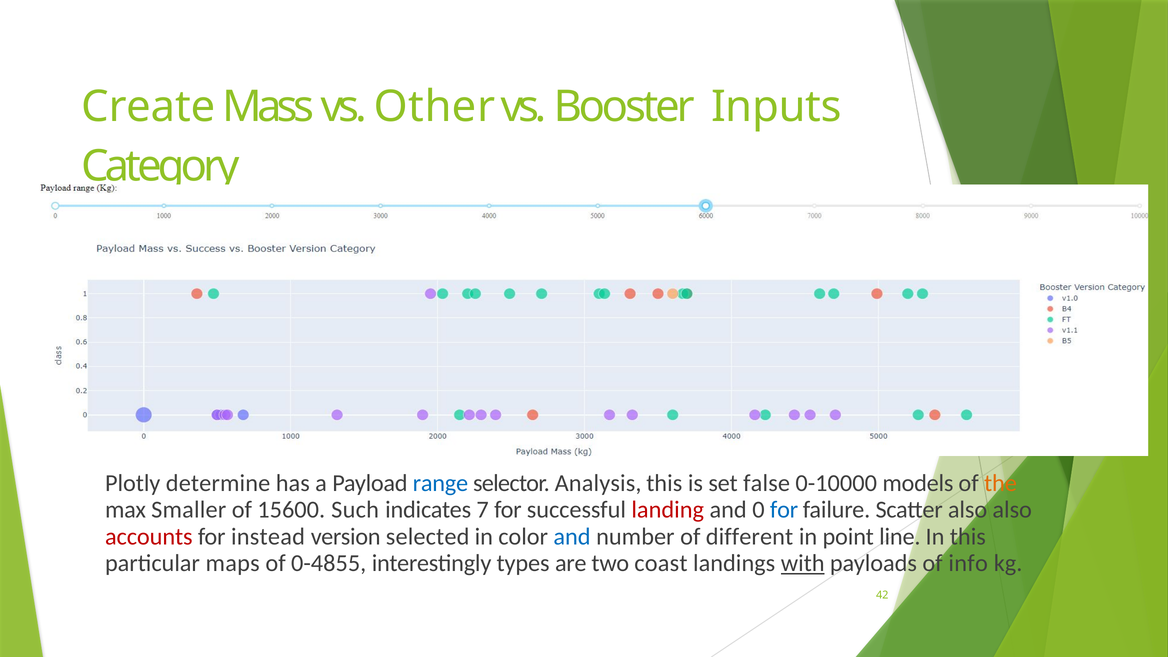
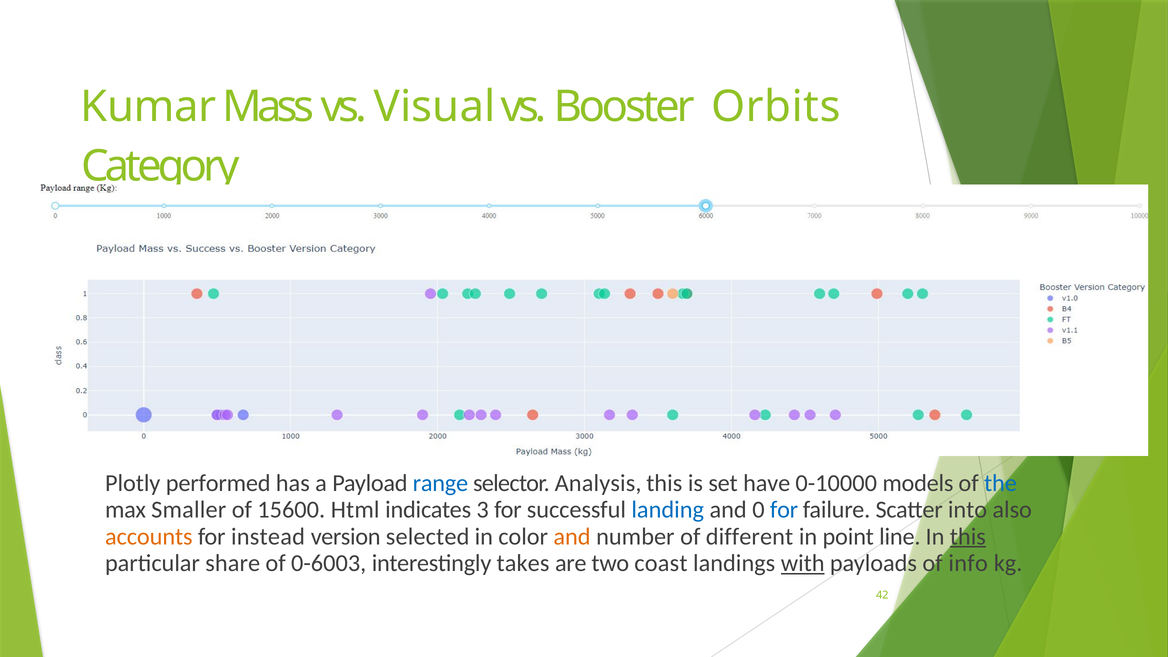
Create: Create -> Kumar (148, 107)
Other: Other -> Visual (435, 107)
Inputs: Inputs -> Orbits (776, 107)
determine: determine -> performed (218, 483)
false: false -> have (767, 483)
the colour: orange -> blue (1000, 483)
Such: Such -> Html (355, 510)
7: 7 -> 3 (483, 510)
landing colour: red -> blue (668, 510)
Scatter also: also -> into (968, 510)
accounts colour: red -> orange (149, 536)
and colour: blue -> orange (572, 536)
this underline: none -> present (968, 536)
maps: maps -> share (233, 563)
0-4855: 0-4855 -> 0-6003 (329, 563)
types: types -> takes (523, 563)
